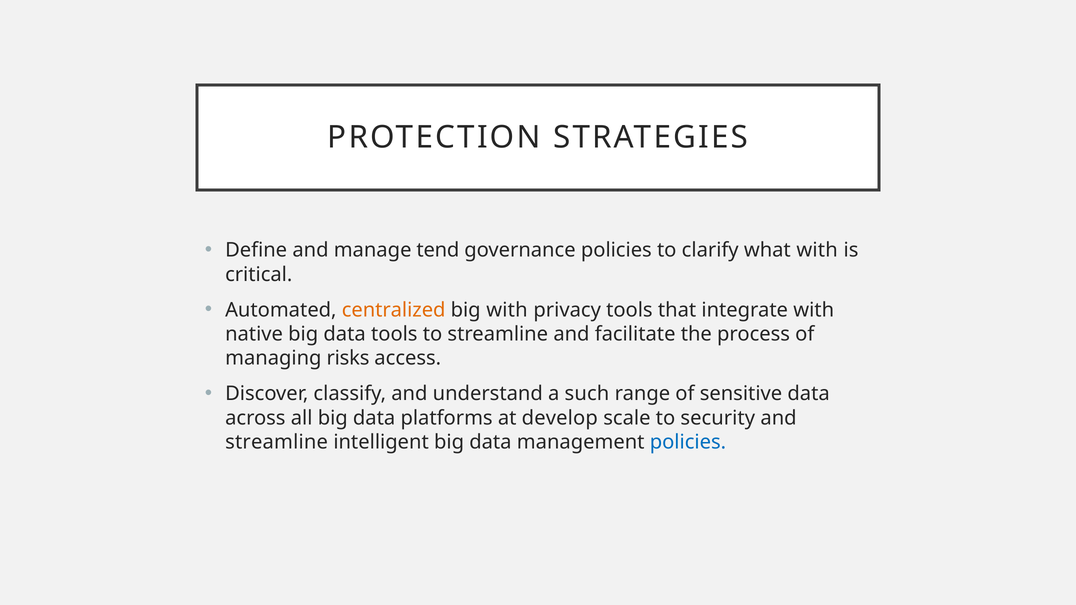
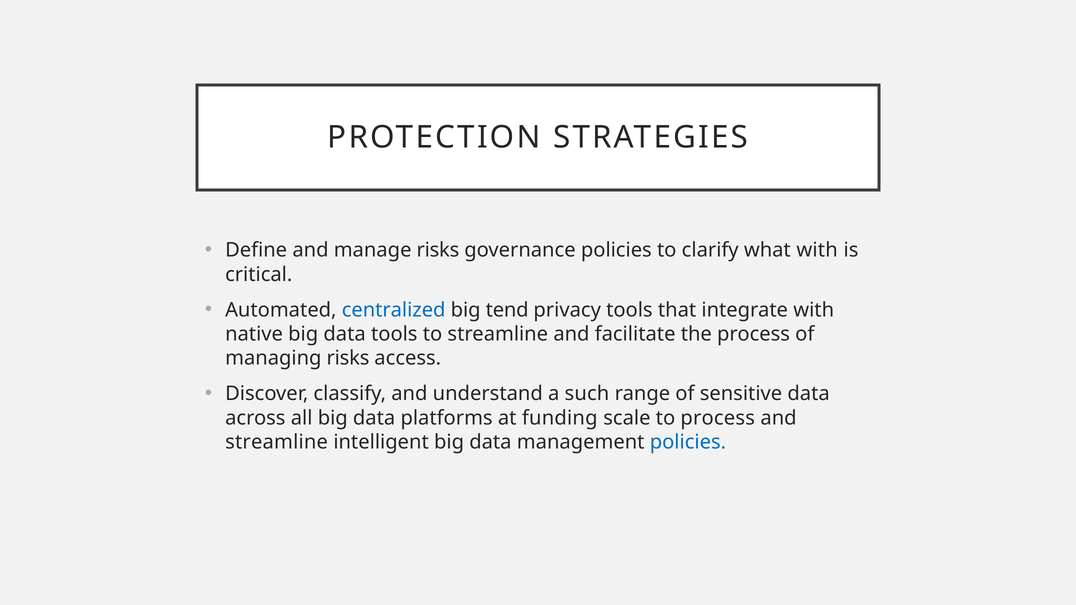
manage tend: tend -> risks (438, 250)
centralized colour: orange -> blue (394, 310)
big with: with -> tend (507, 310)
develop: develop -> funding (560, 418)
to security: security -> process (718, 418)
